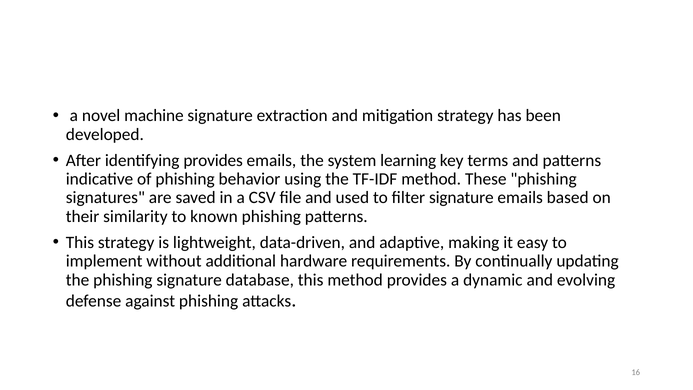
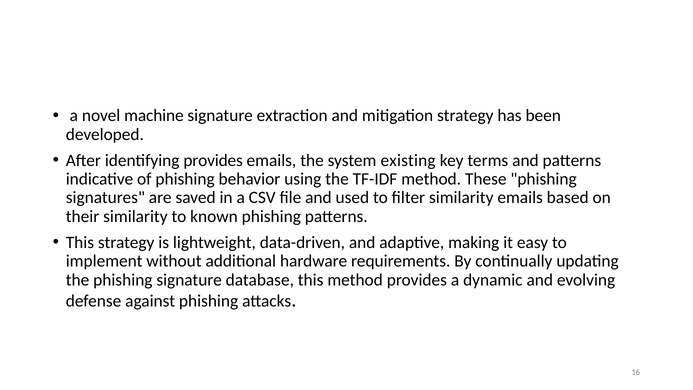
learning: learning -> existing (408, 160)
filter signature: signature -> similarity (461, 198)
